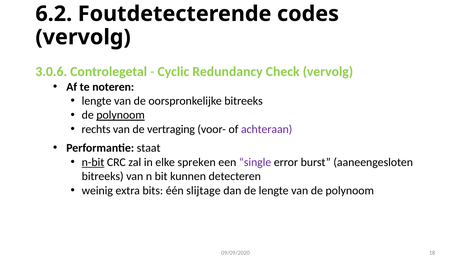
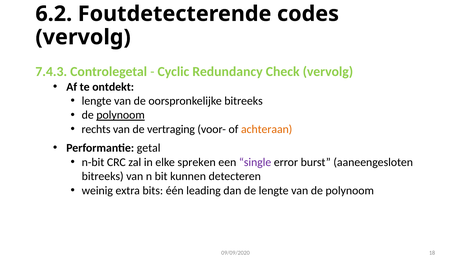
3.0.6: 3.0.6 -> 7.4.3 (51, 72)
noteren: noteren -> ontdekt (113, 87)
achteraan colour: purple -> orange (267, 129)
staat: staat -> getal (149, 148)
n-bit underline: present -> none (93, 162)
slijtage: slijtage -> leading (204, 190)
